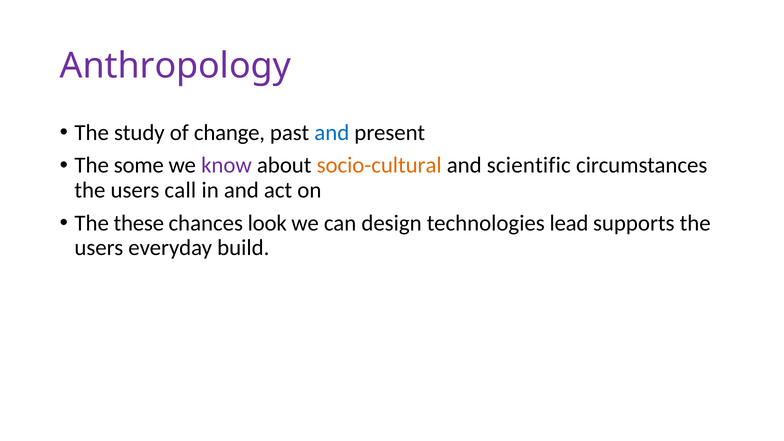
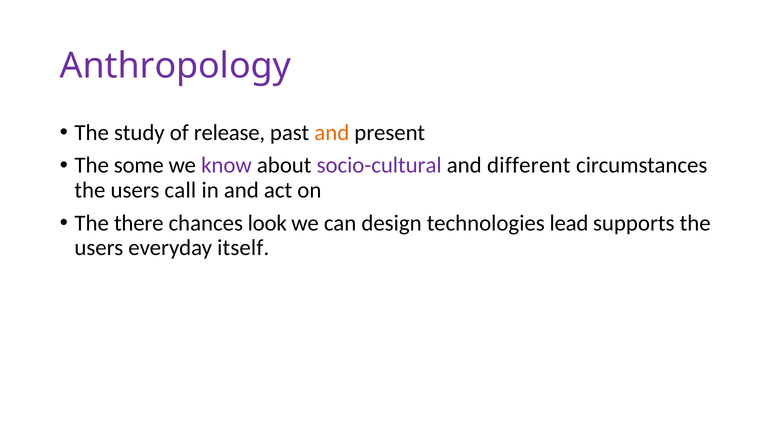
change: change -> release (229, 133)
and colour: blue -> orange (332, 133)
socio-cultural colour: orange -> purple (379, 165)
scientific: scientific -> different (529, 165)
these: these -> there (139, 223)
build: build -> itself (243, 248)
